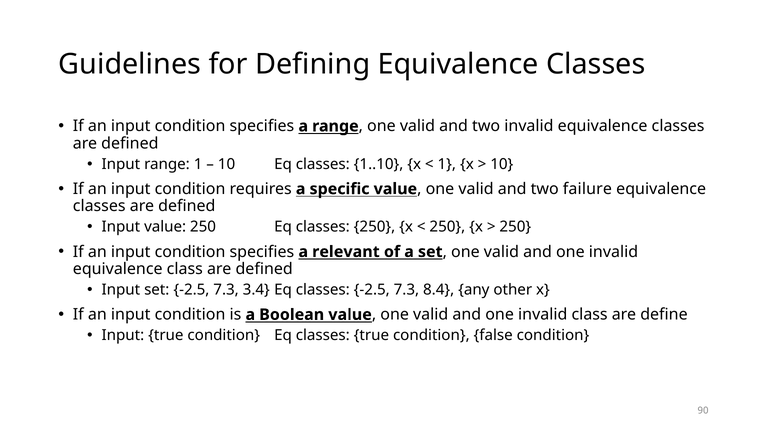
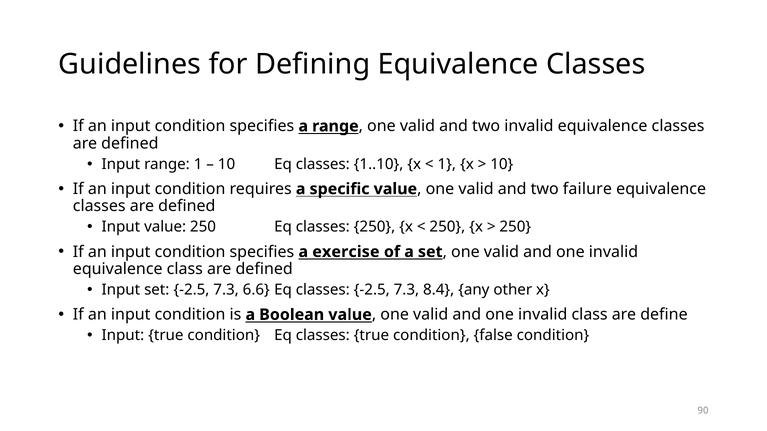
relevant: relevant -> exercise (346, 252)
3.4: 3.4 -> 6.6 (256, 290)
